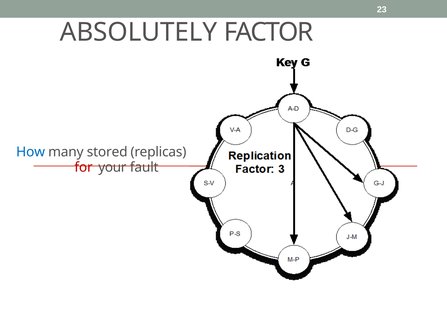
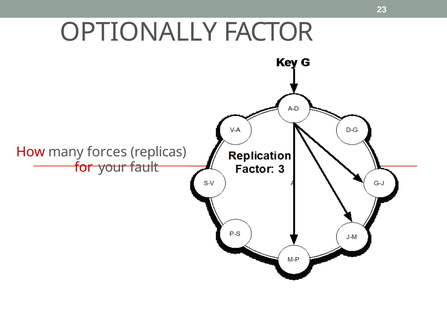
ABSOLUTELY: ABSOLUTELY -> OPTIONALLY (139, 32)
How colour: blue -> red (31, 152)
stored: stored -> forces (107, 152)
